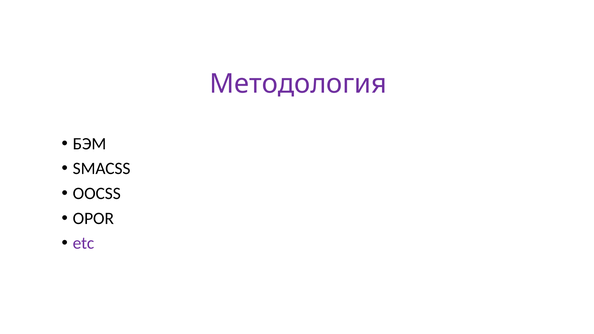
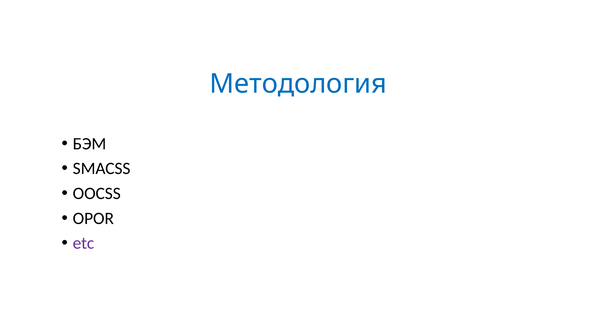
Методология colour: purple -> blue (298, 84)
